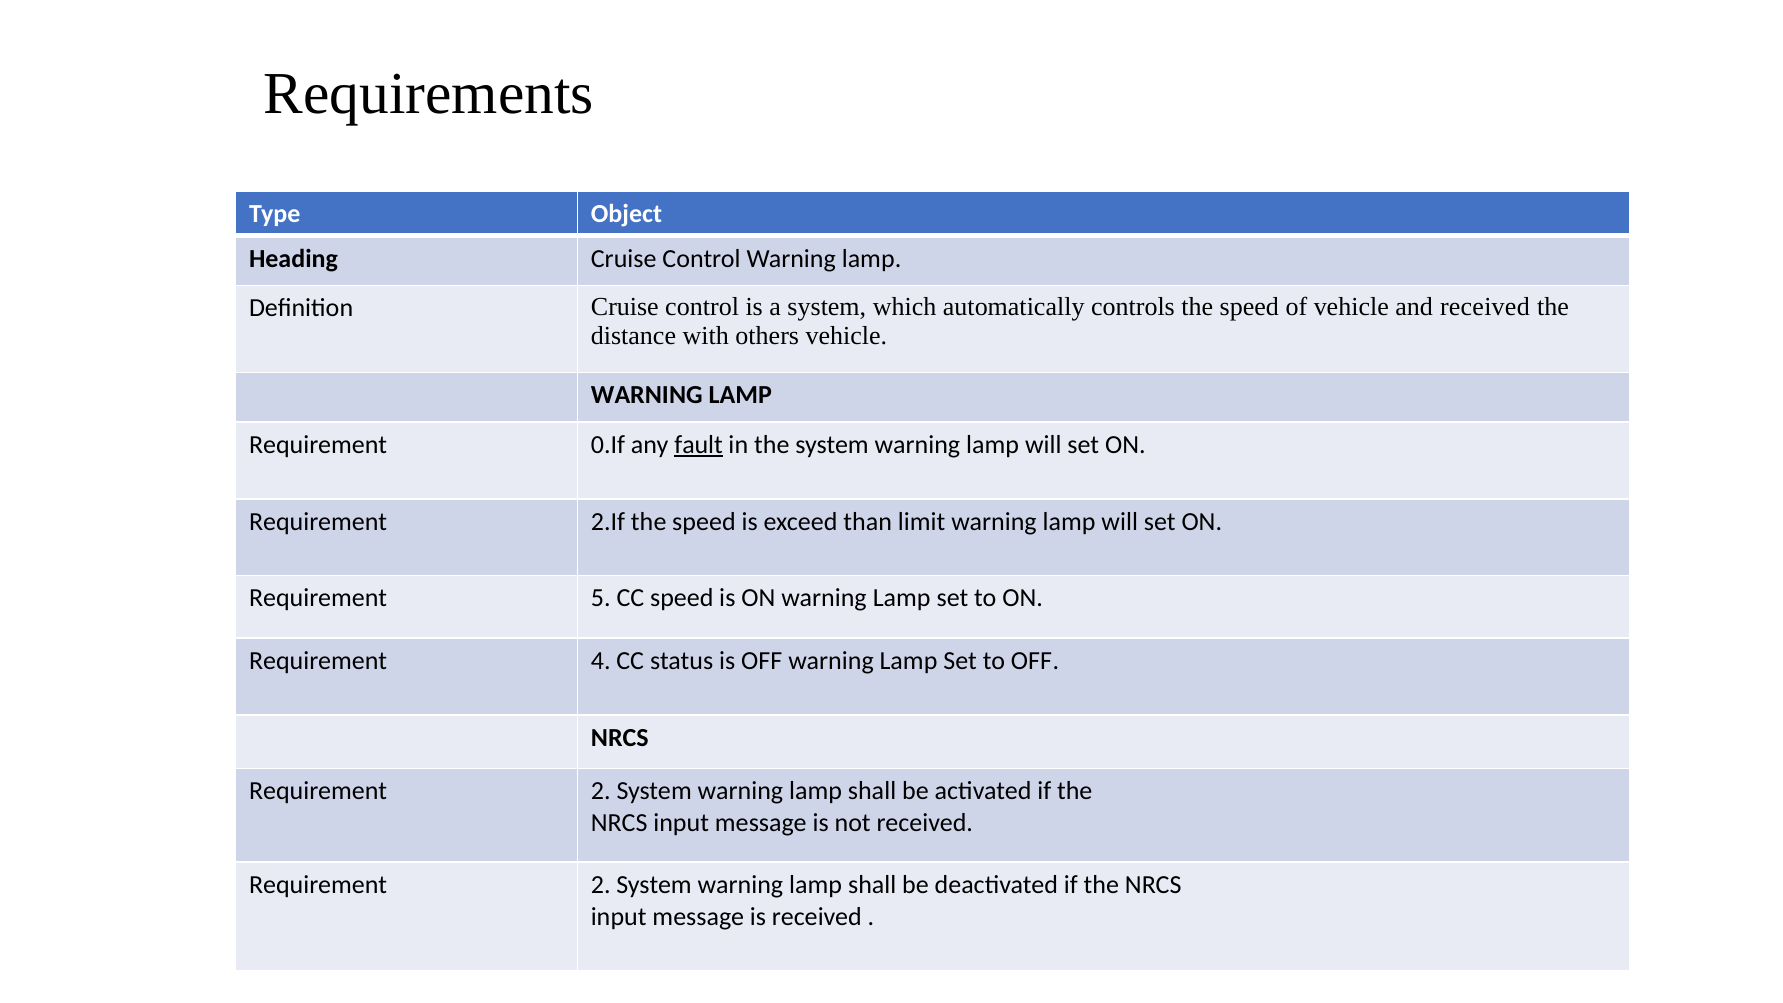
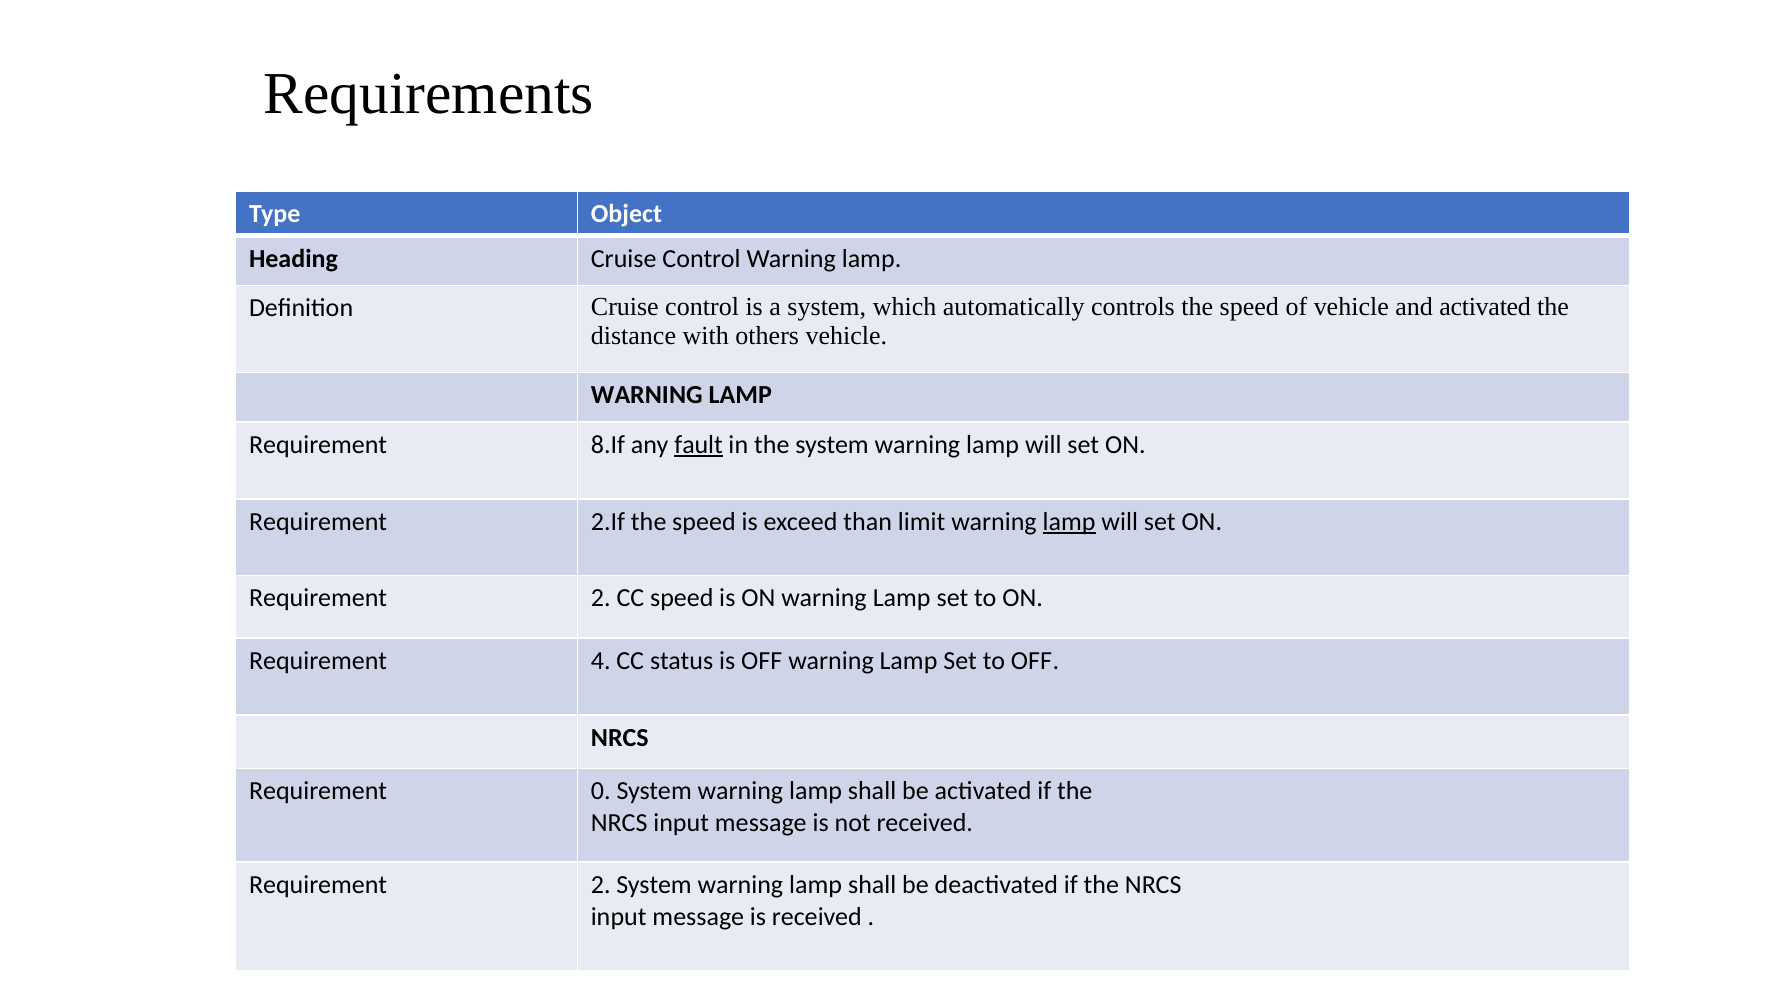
and received: received -> activated (1485, 307)
0.If: 0.If -> 8.If (608, 445)
lamp underline: none -> present (1069, 522)
5: 5 -> 2 (601, 598)
2: 2 -> 0 (601, 791)
